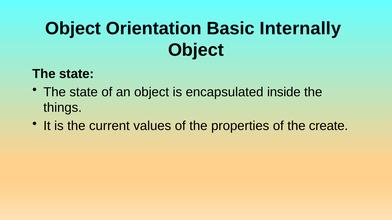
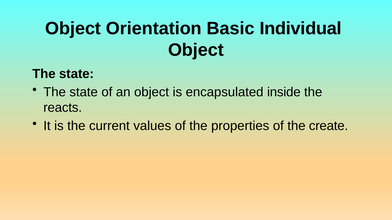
Internally: Internally -> Individual (301, 28)
things: things -> reacts (63, 108)
